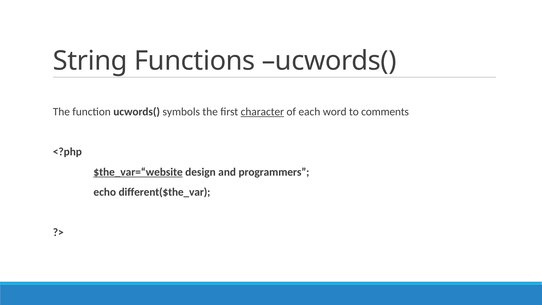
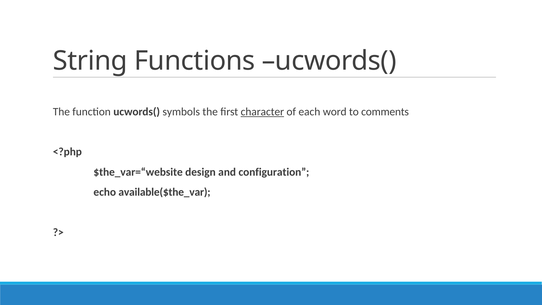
$the_var=“website underline: present -> none (138, 172)
programmers: programmers -> configuration (274, 172)
different($the_var: different($the_var -> available($the_var (164, 192)
